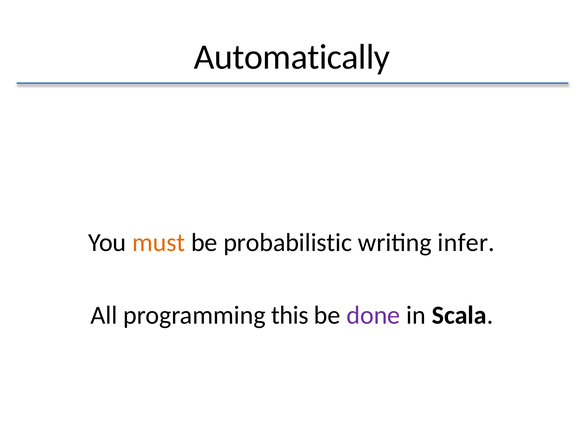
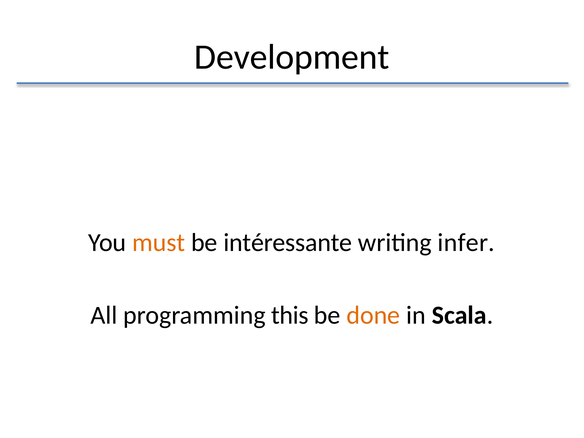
Automatically: Automatically -> Development (292, 57)
probabilistic: probabilistic -> intéressante (288, 242)
done colour: purple -> orange (373, 315)
